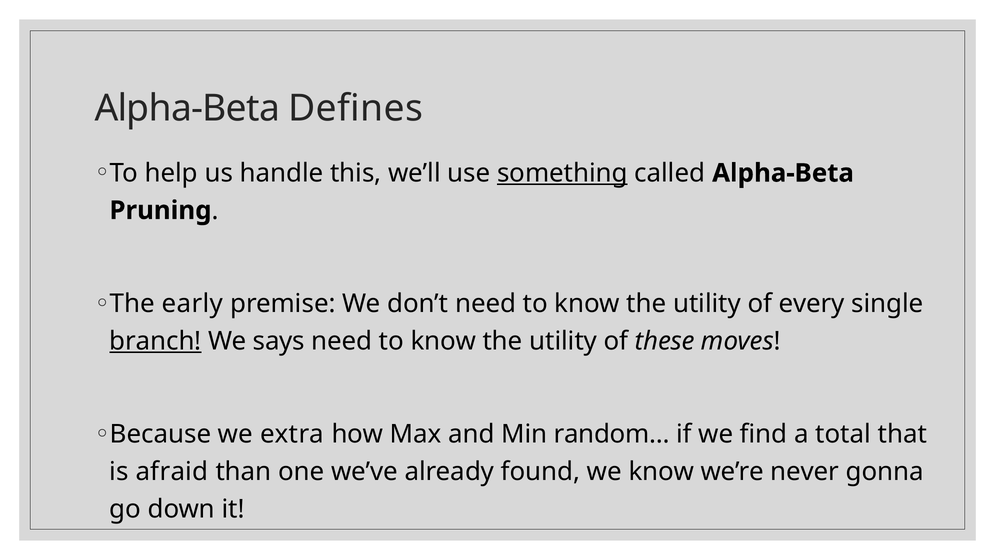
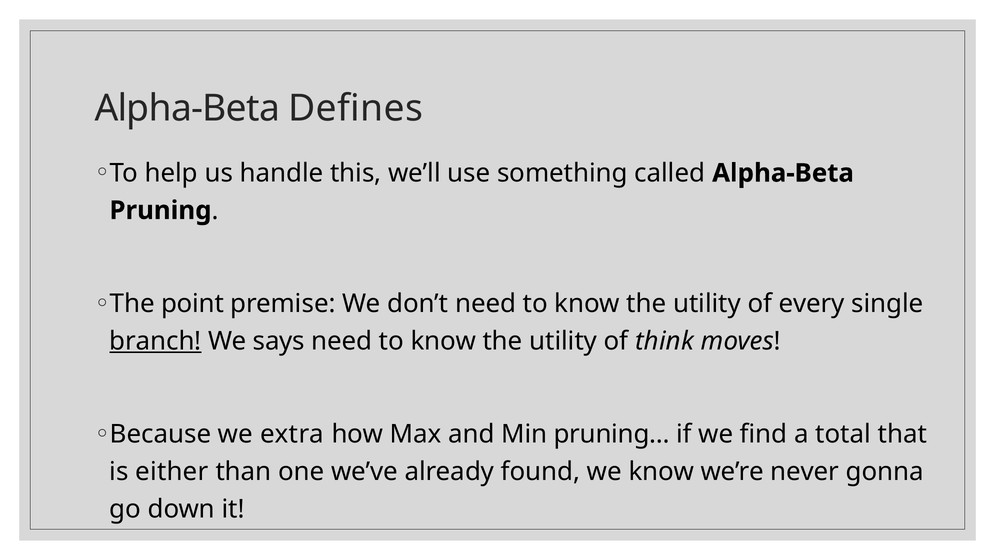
something underline: present -> none (562, 173)
early: early -> point (193, 304)
these: these -> think (665, 341)
random…: random… -> pruning… (612, 434)
afraid: afraid -> either (172, 471)
